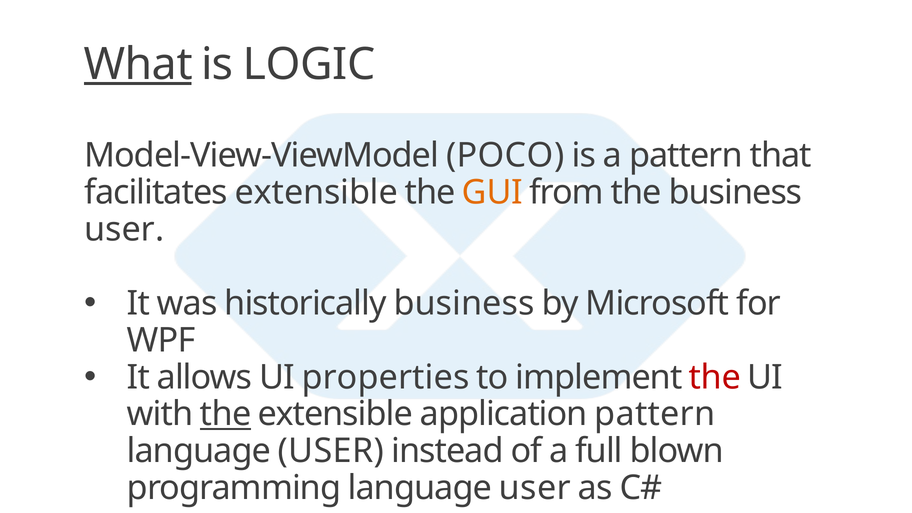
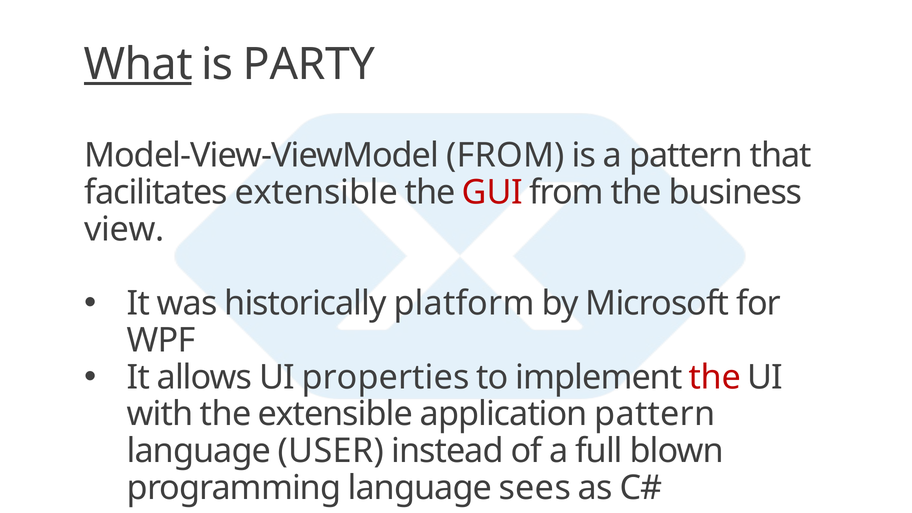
LOGIC: LOGIC -> PARTY (309, 64)
Model-View-ViewModel POCO: POCO -> FROM (505, 156)
GUI colour: orange -> red (492, 193)
user: user -> view (124, 229)
historically business: business -> platform (464, 303)
the underline: present -> none (226, 414)
programming language user: user -> sees (535, 488)
